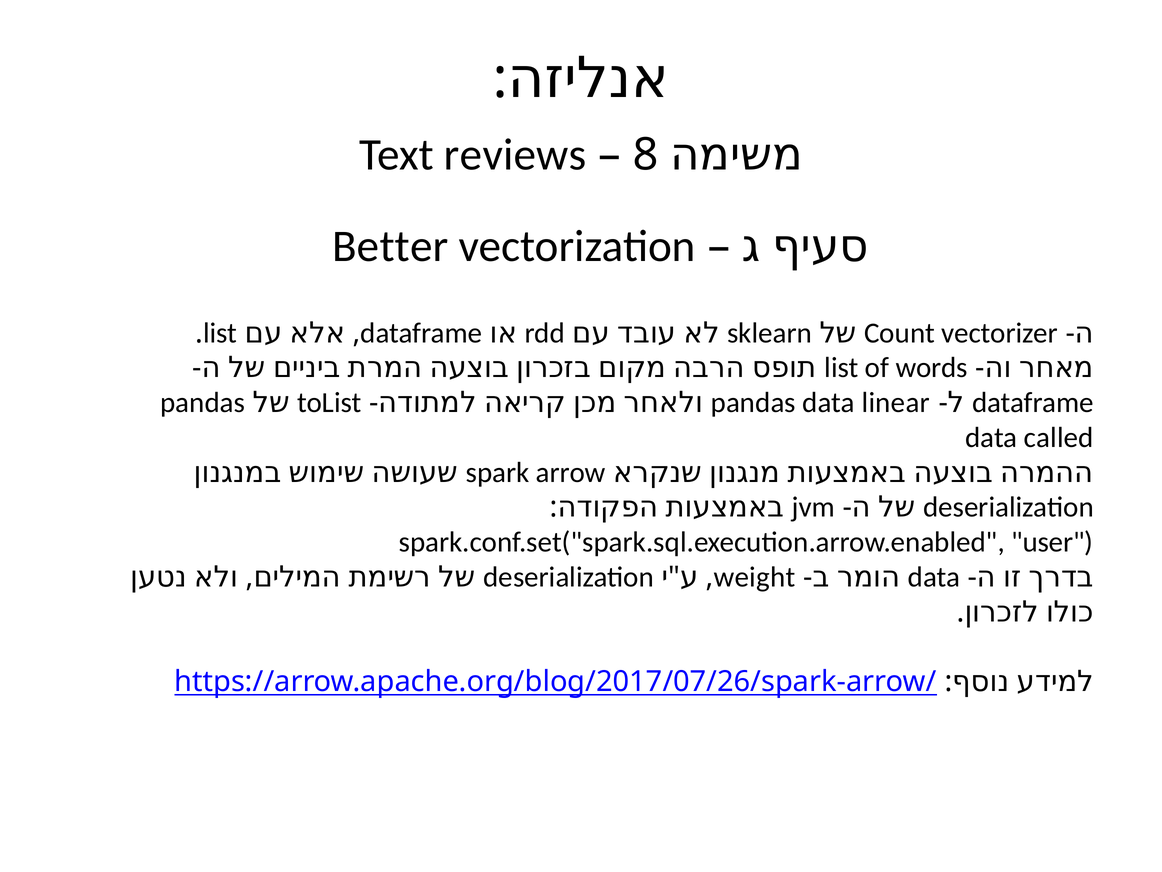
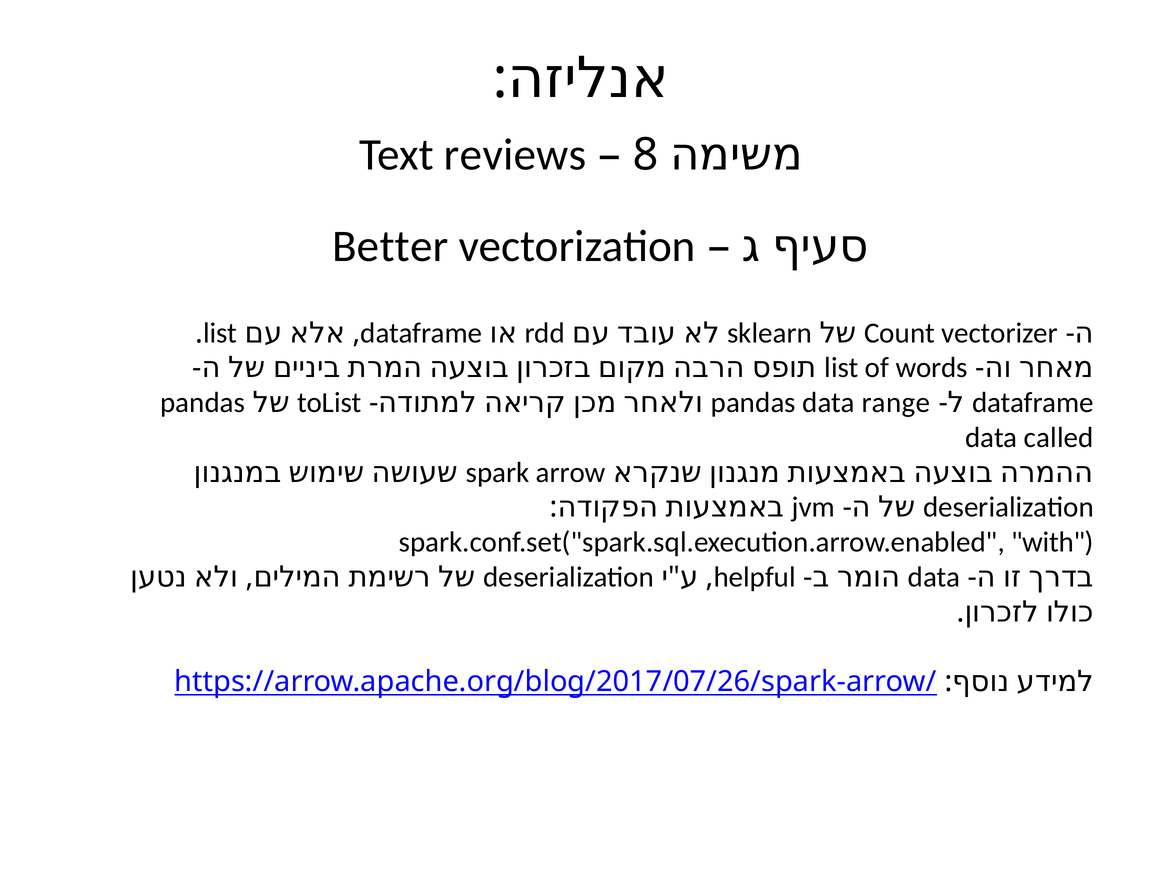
linear: linear -> range (896, 403)
user: user -> with (1052, 542)
weight: weight -> helpful (755, 577)
